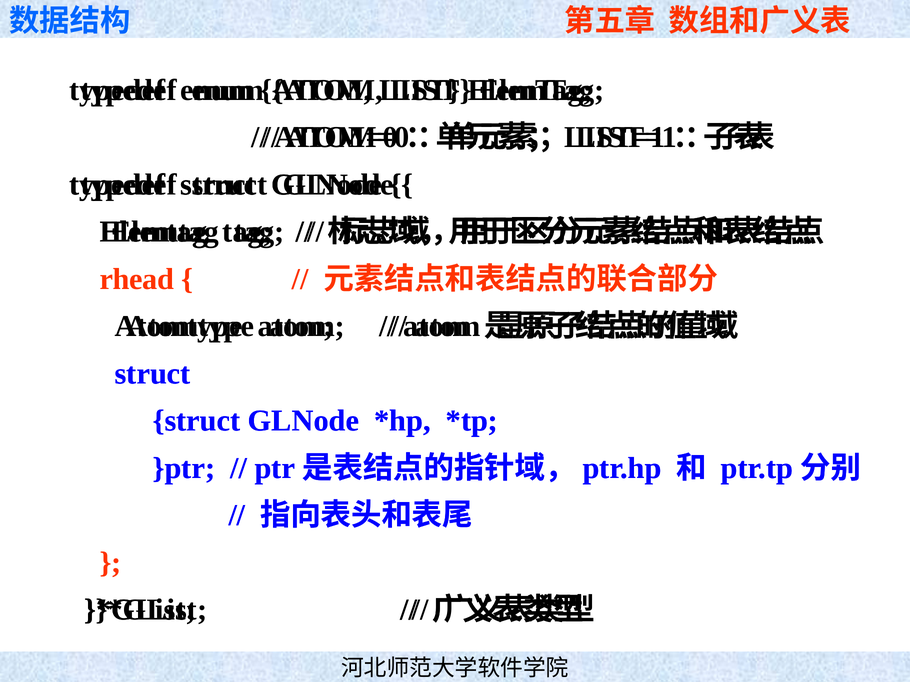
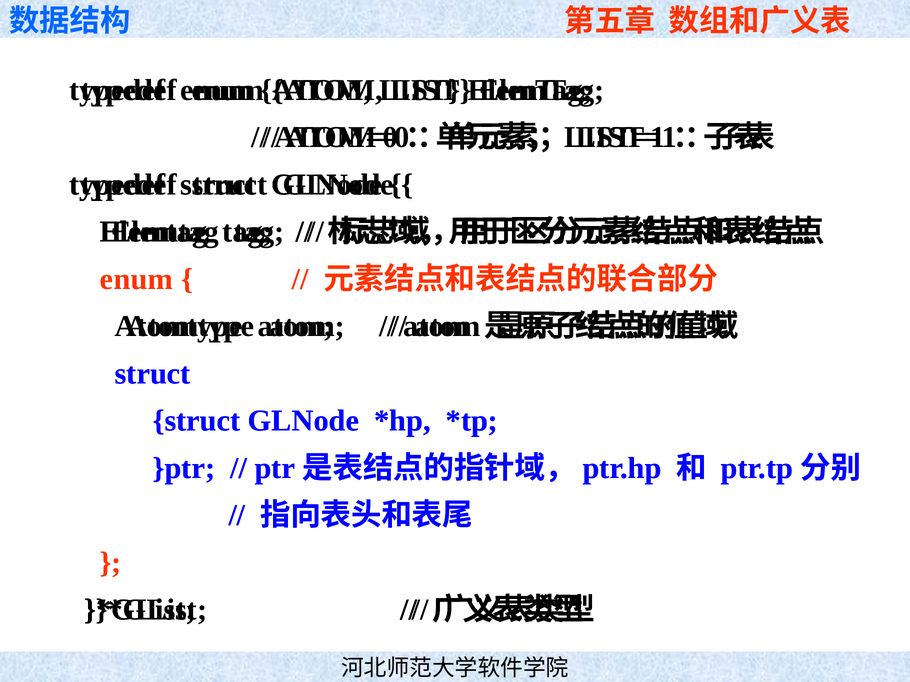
rhead: rhead -> enum (137, 279)
